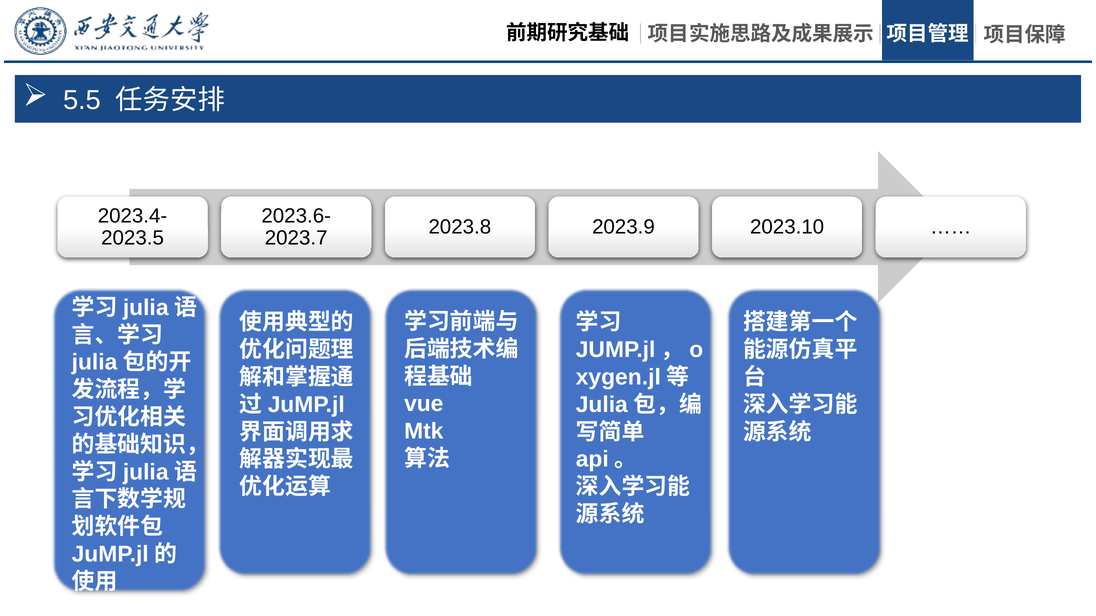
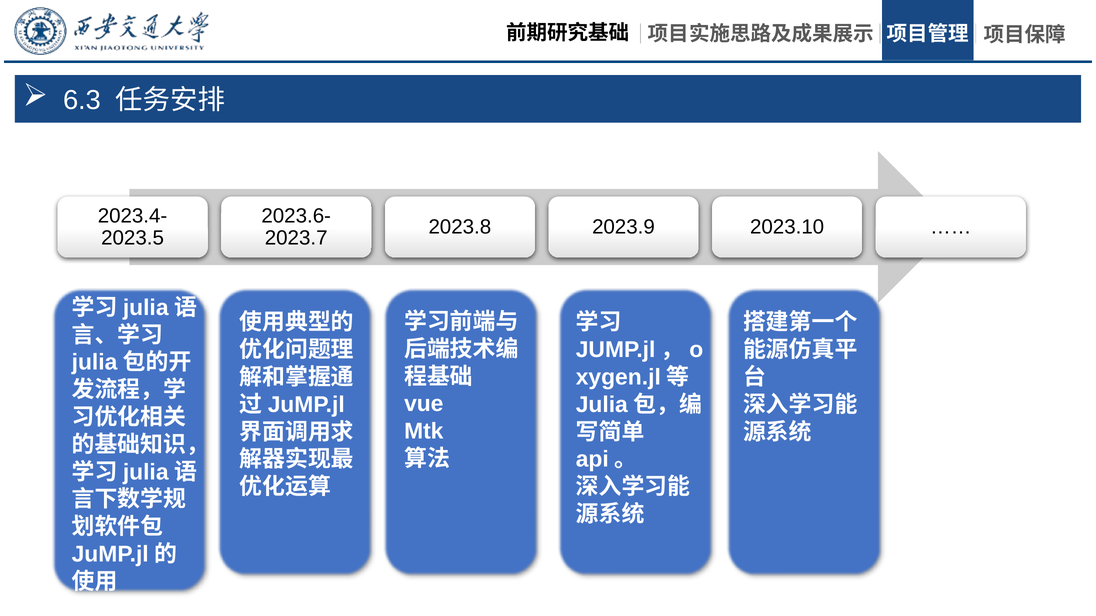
5.5: 5.5 -> 6.3 (82, 100)
